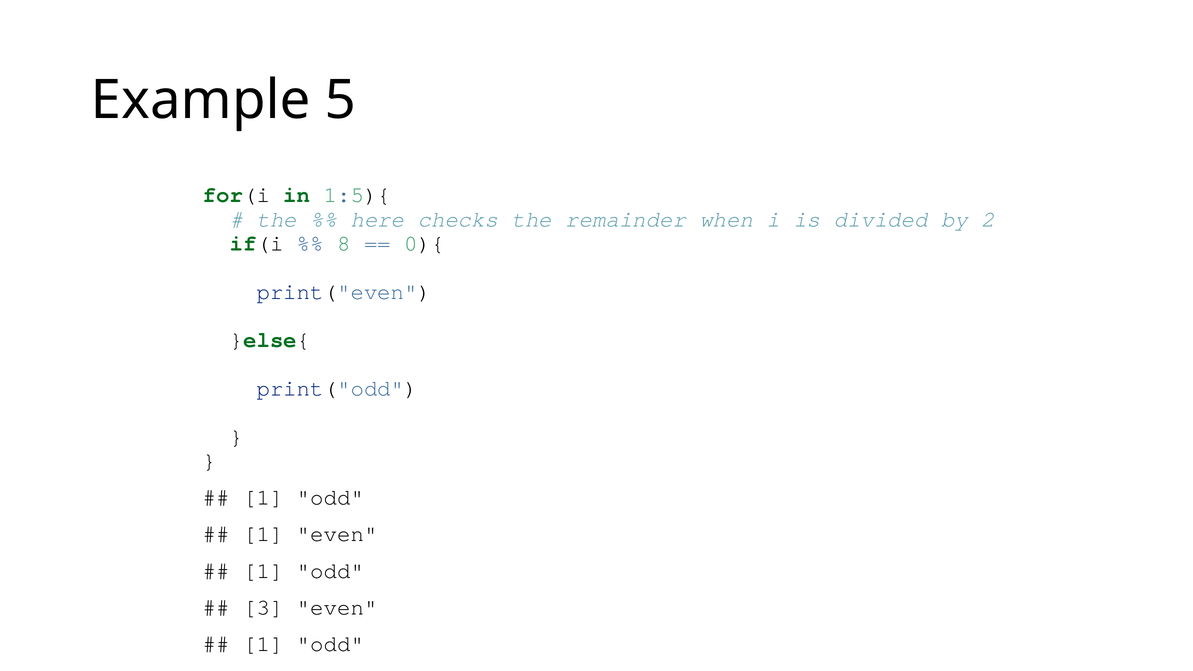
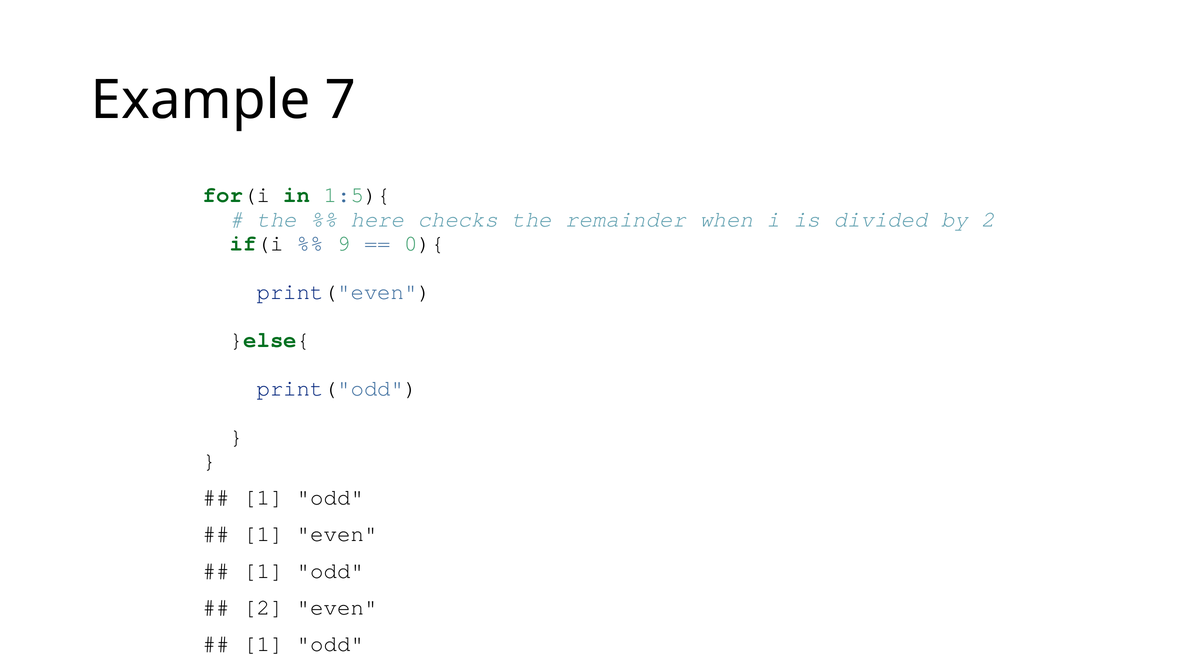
5: 5 -> 7 (340, 100)
8: 8 -> 9 (344, 243)
3: 3 -> 2 (263, 607)
